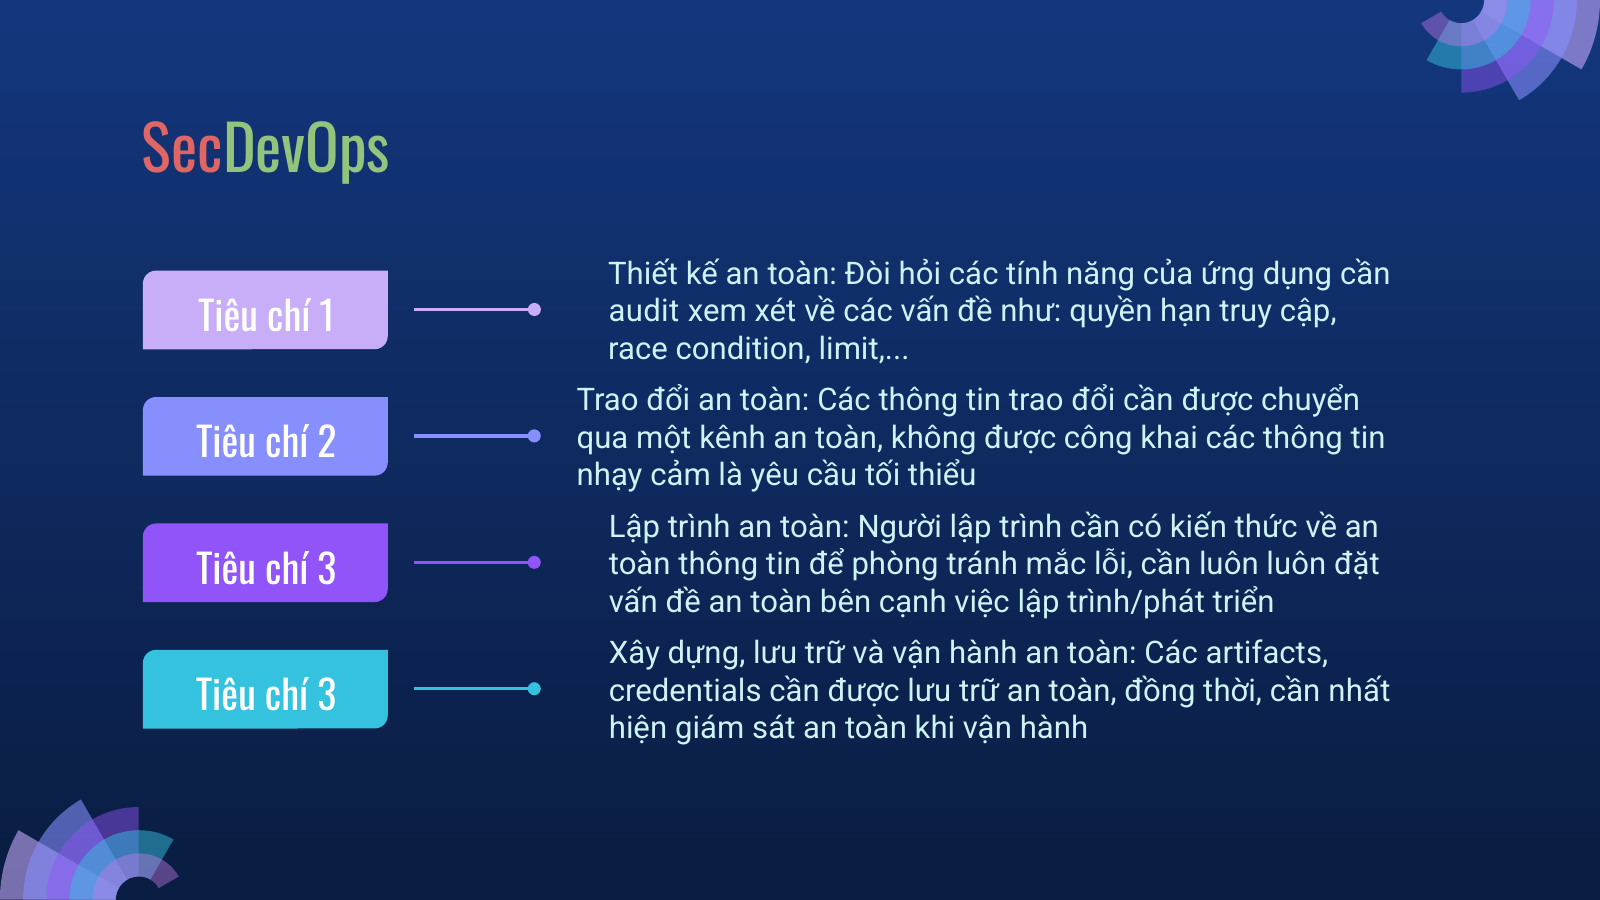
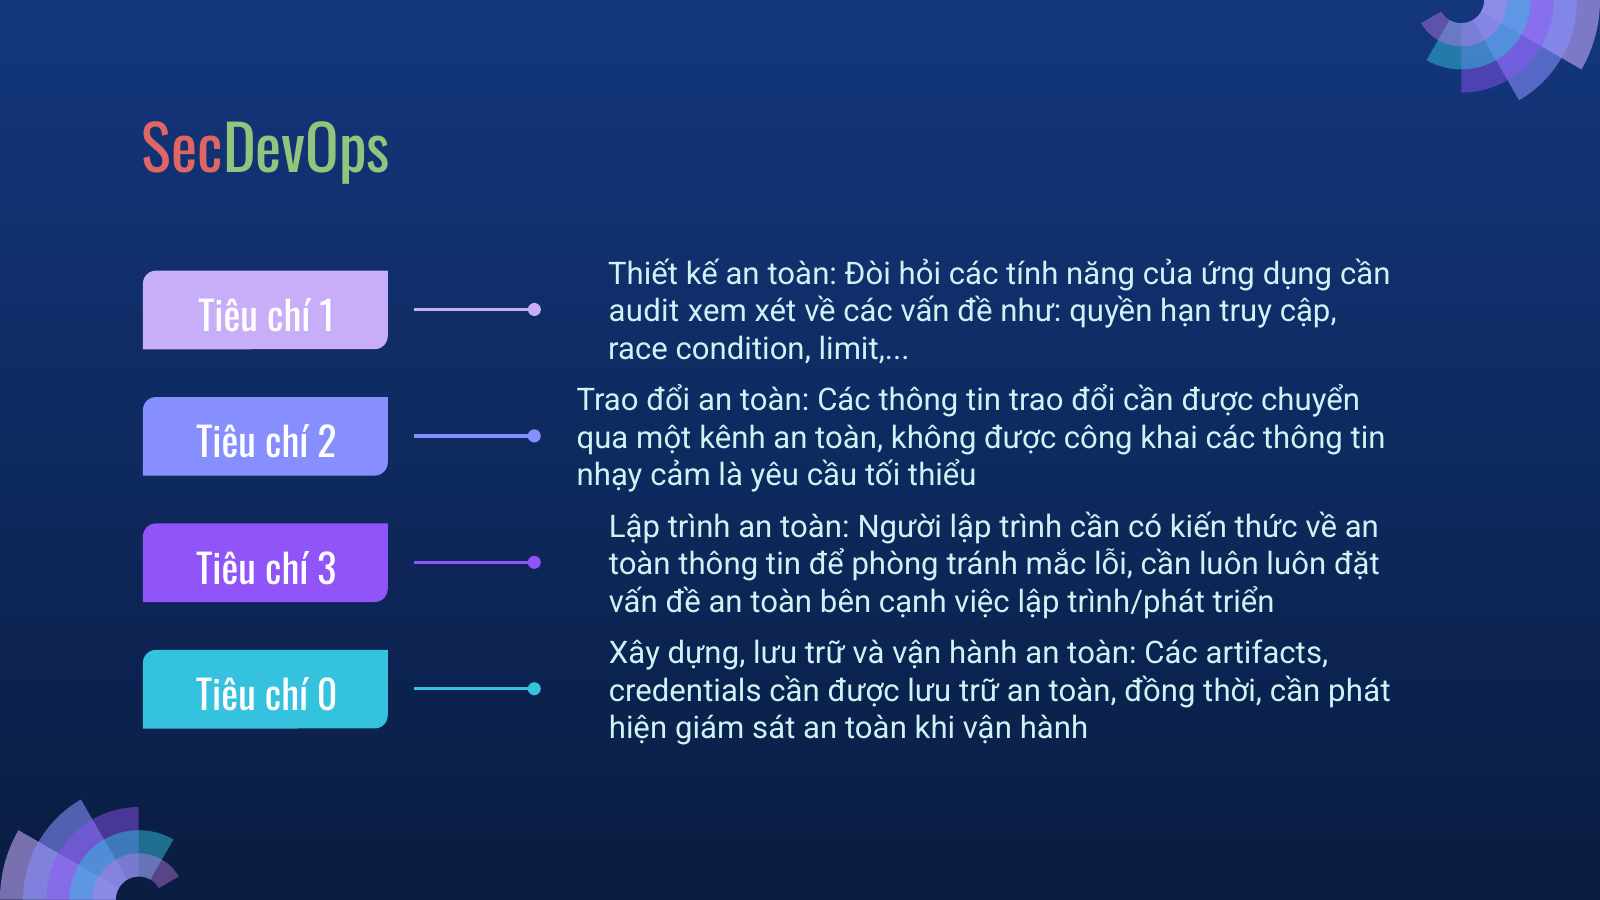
nhất: nhất -> phát (1359, 691)
3: 3 -> 0 (327, 698)
